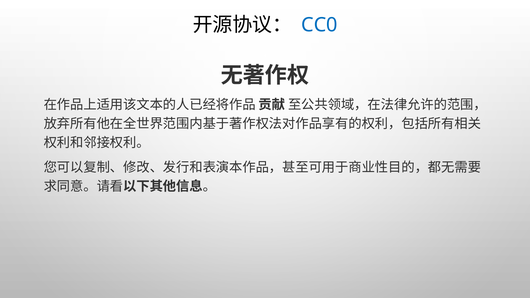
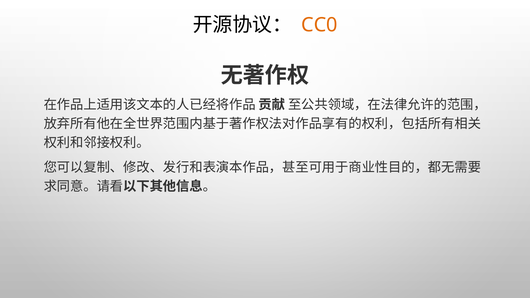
CC0 colour: blue -> orange (319, 25)
